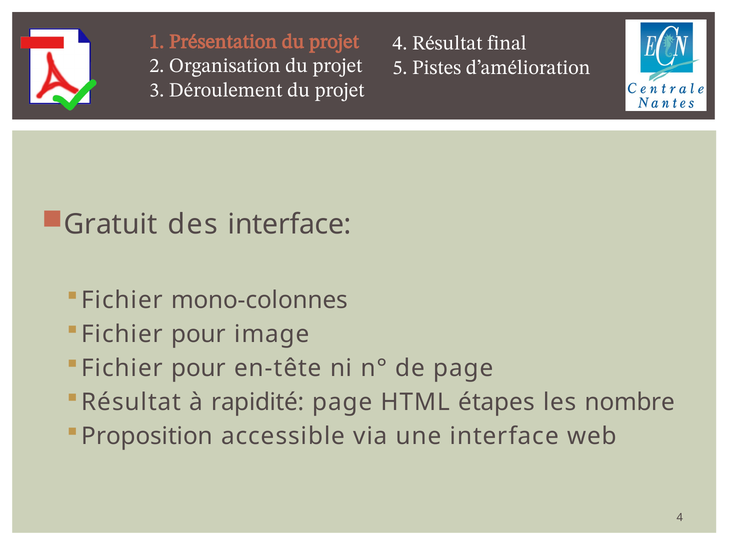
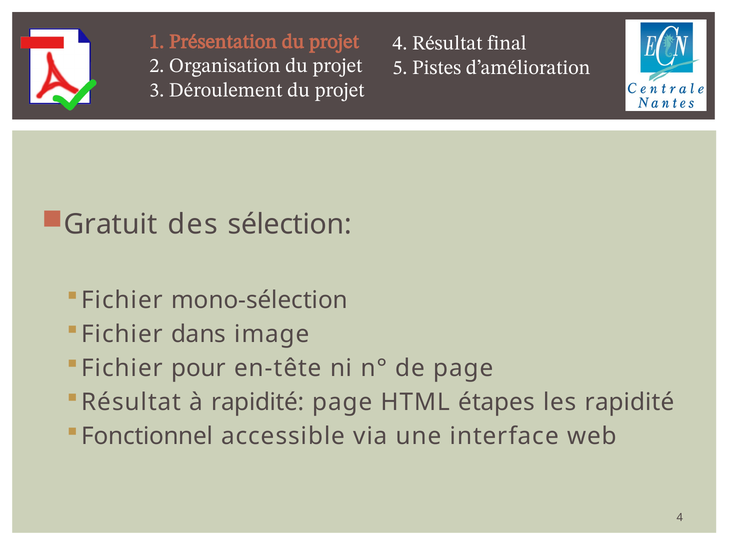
des interface: interface -> sélection (290, 224)
mono-colonnes: mono-colonnes -> mono-sélection (260, 300)
pour: pour -> dans (199, 334)
les nombre: nombre -> rapidité (630, 402)
Proposition: Proposition -> Fonctionnel (147, 436)
